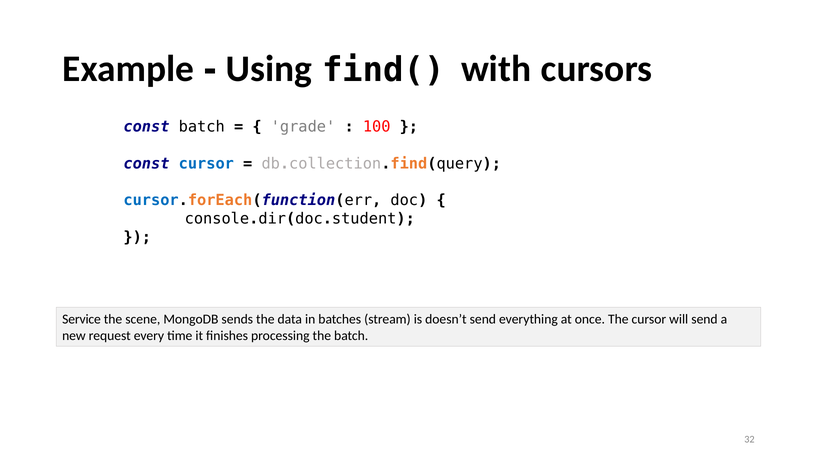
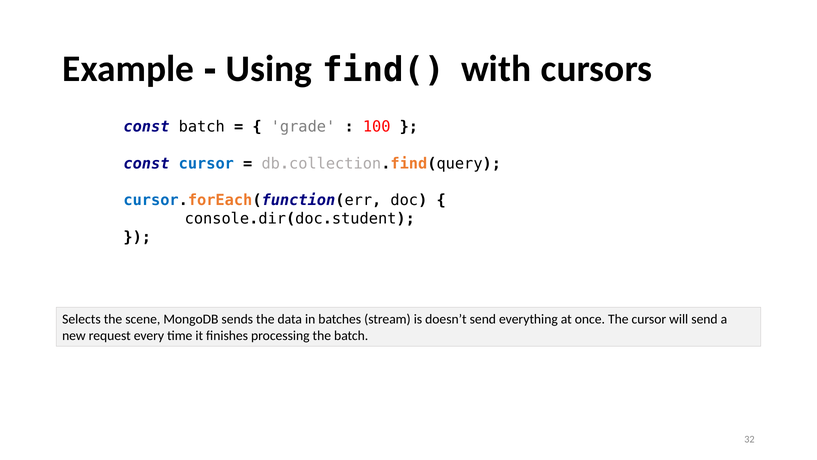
Service: Service -> Selects (81, 319)
